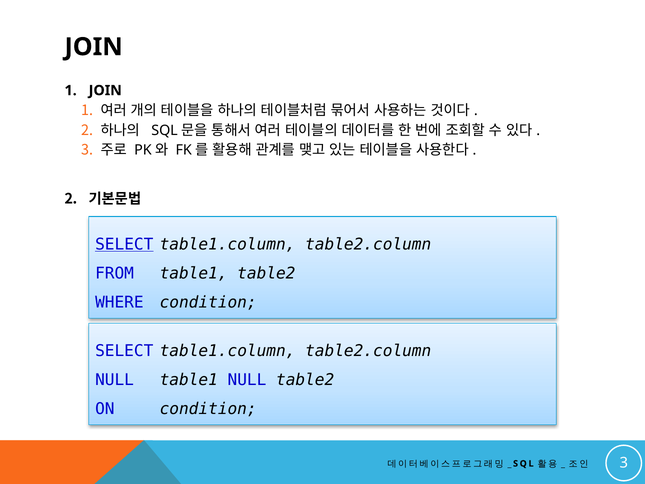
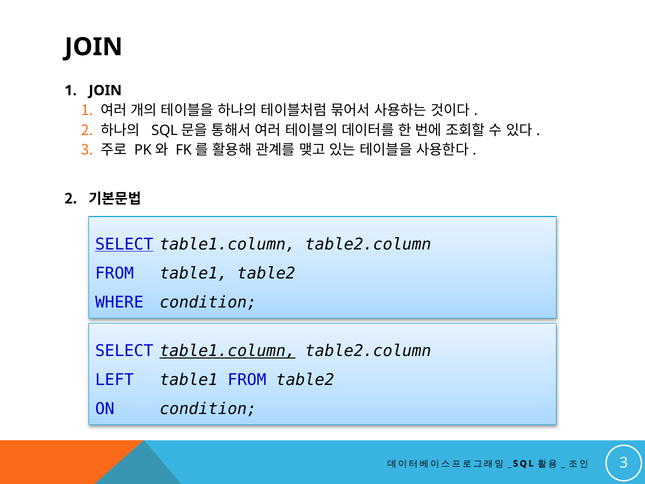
table1.column underline: none -> present (228, 351)
NULL: NULL -> LEFT (115, 380)
table1 NULL: NULL -> FROM (247, 380)
